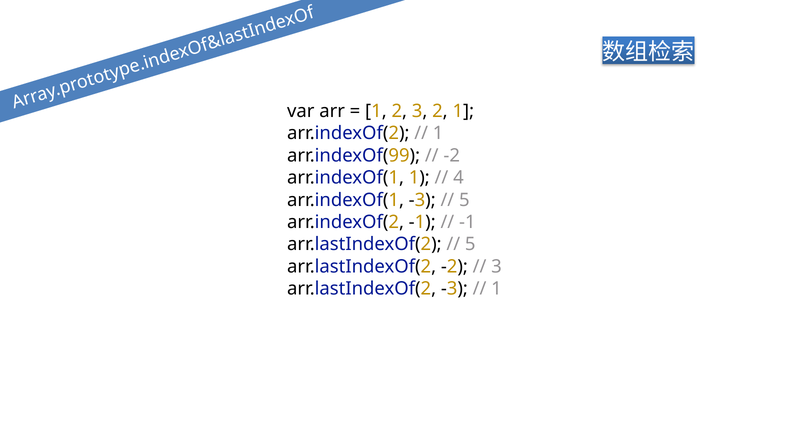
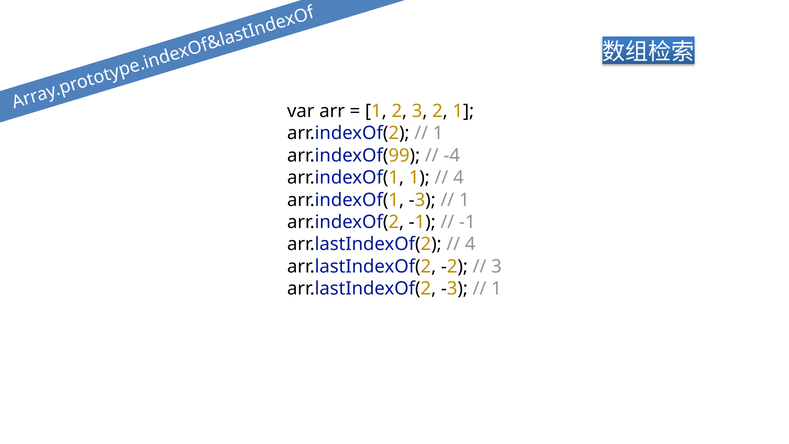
-2: -2 -> -4 (452, 155)
5: 5 -> 1 (464, 200)
5: 5 -> 4 (470, 244)
